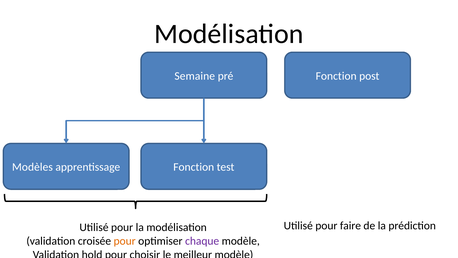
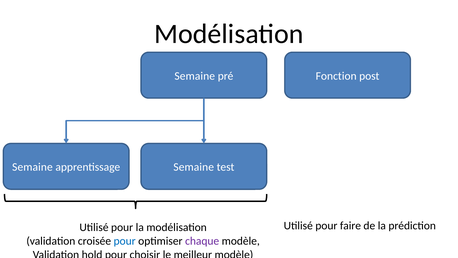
Modèles: Modèles -> Semaine (32, 167)
apprentissage Fonction: Fonction -> Semaine (194, 167)
pour colour: orange -> blue (125, 241)
